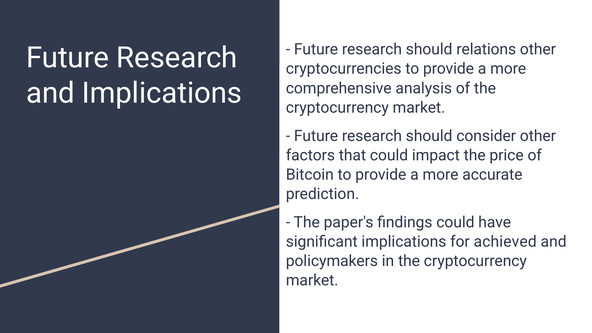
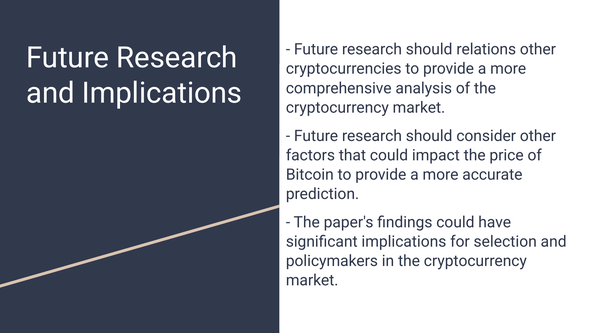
achieved: achieved -> selection (505, 242)
